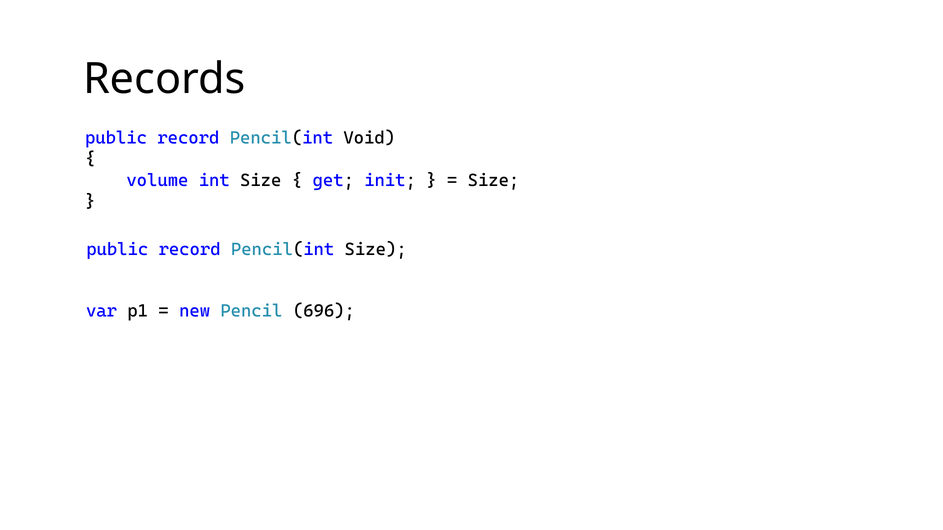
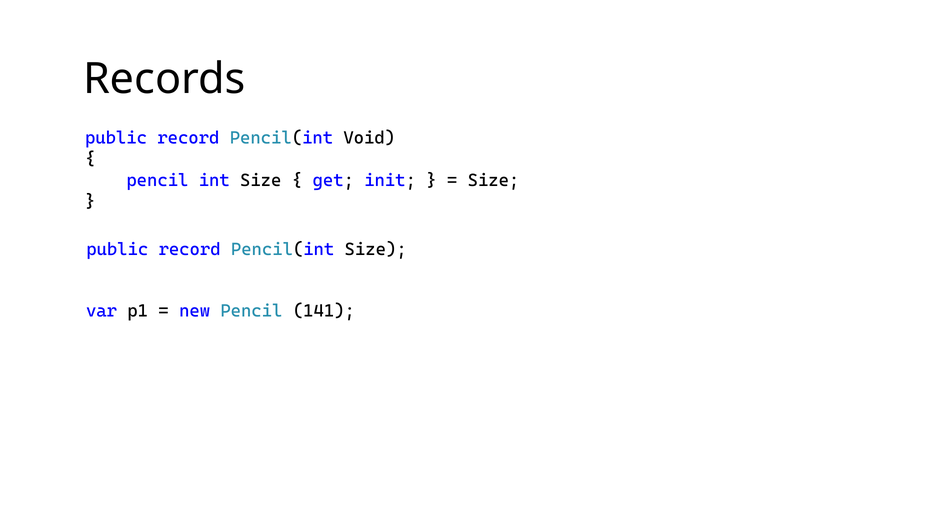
volume: volume -> pencil (157, 180)
696: 696 -> 141 (324, 311)
